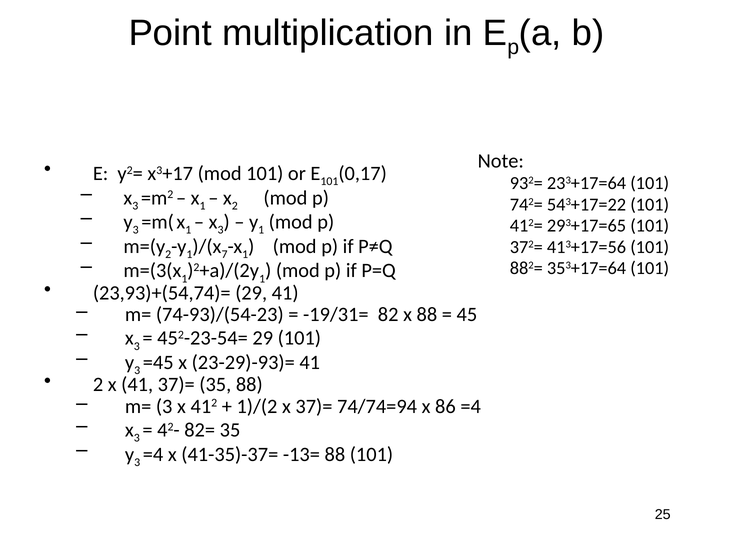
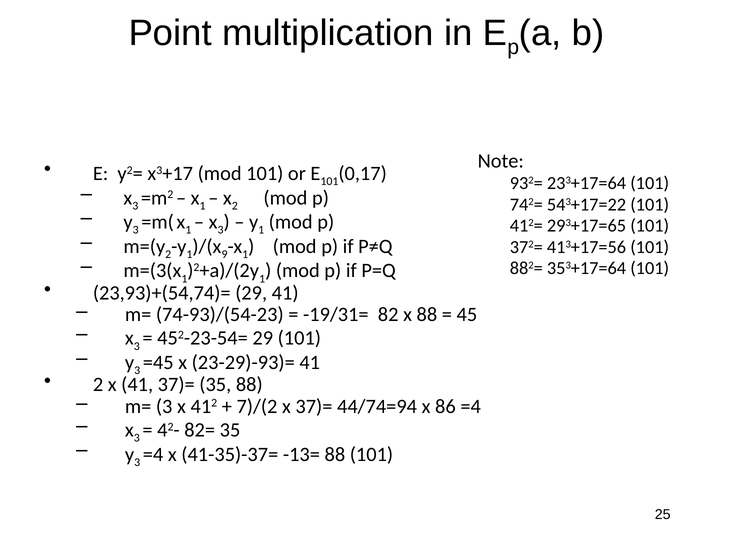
7: 7 -> 9 (225, 254)
1)/(2: 1)/(2 -> 7)/(2 (257, 406)
74/74=94: 74/74=94 -> 44/74=94 (377, 406)
